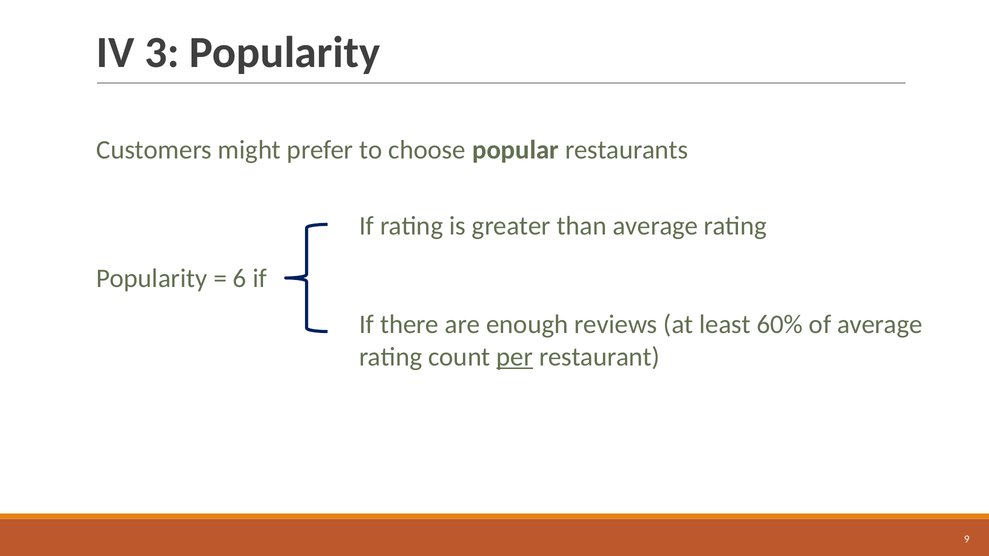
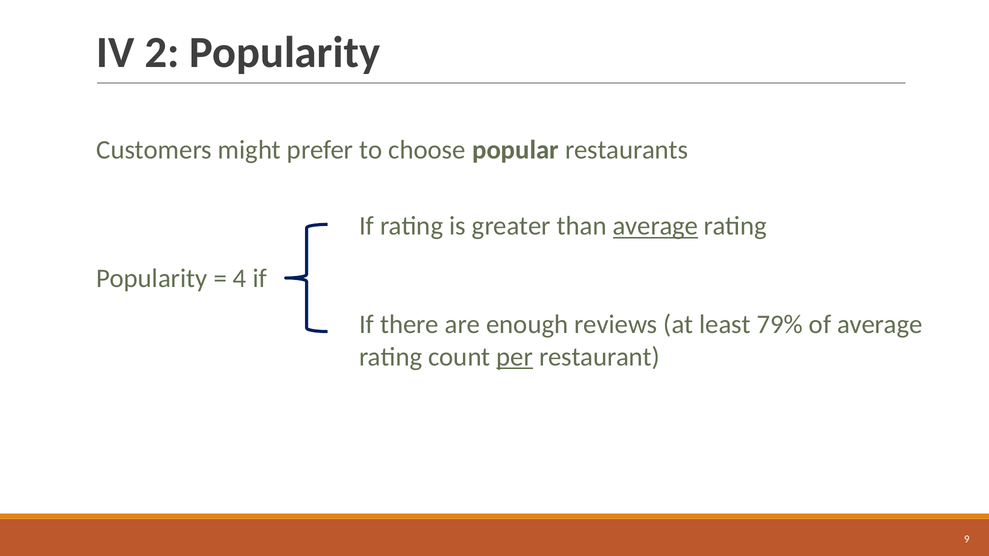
3: 3 -> 2 (162, 53)
average underline: none -> present (655, 226)
6: 6 -> 4 (240, 278)
60%: 60% -> 79% (780, 325)
